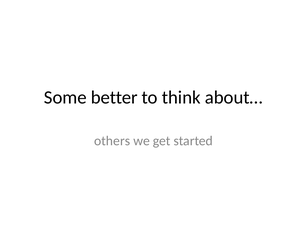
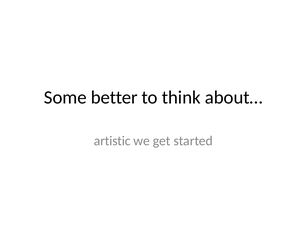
others: others -> artistic (112, 141)
